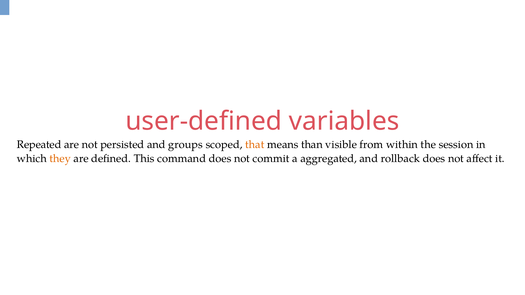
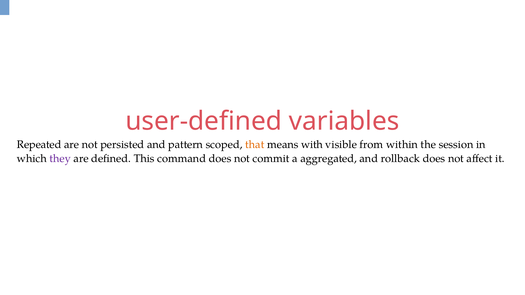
groups: groups -> pattern (186, 145)
than: than -> with (312, 145)
they colour: orange -> purple (60, 159)
